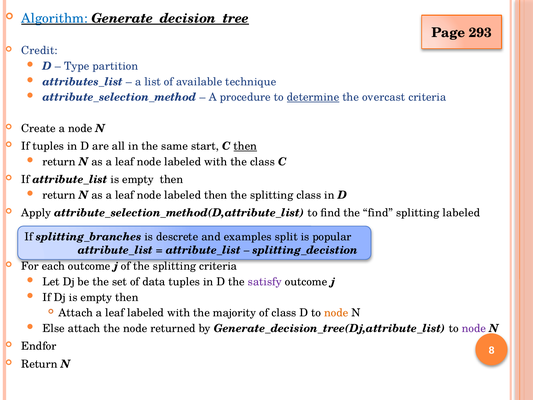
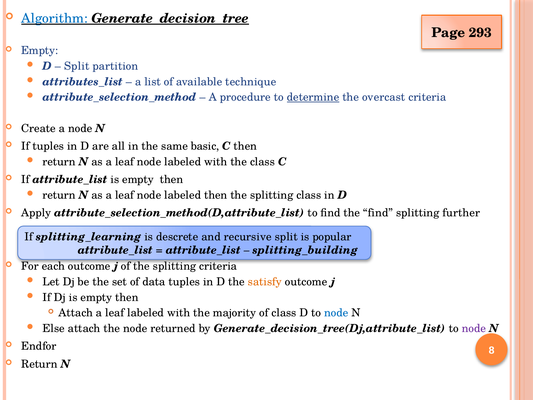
Credit: Credit -> Empty (40, 51)
Type: Type -> Split (77, 66)
start: start -> basic (205, 146)
then underline: present -> none (245, 146)
splitting labeled: labeled -> further (461, 213)
splitting_branches: splitting_branches -> splitting_learning (89, 237)
examples: examples -> recursive (248, 237)
splitting_decistion: splitting_decistion -> splitting_building (305, 250)
satisfy colour: purple -> orange (265, 282)
node colour: orange -> blue (336, 313)
